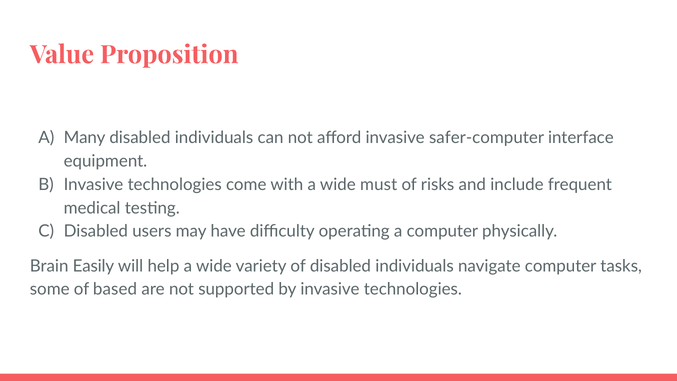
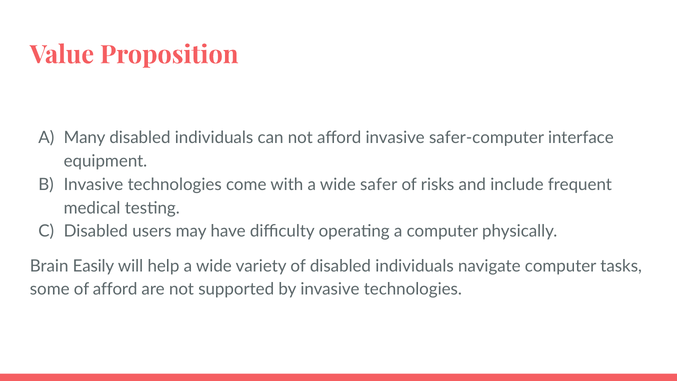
must: must -> safer (379, 185)
of based: based -> afford (115, 289)
